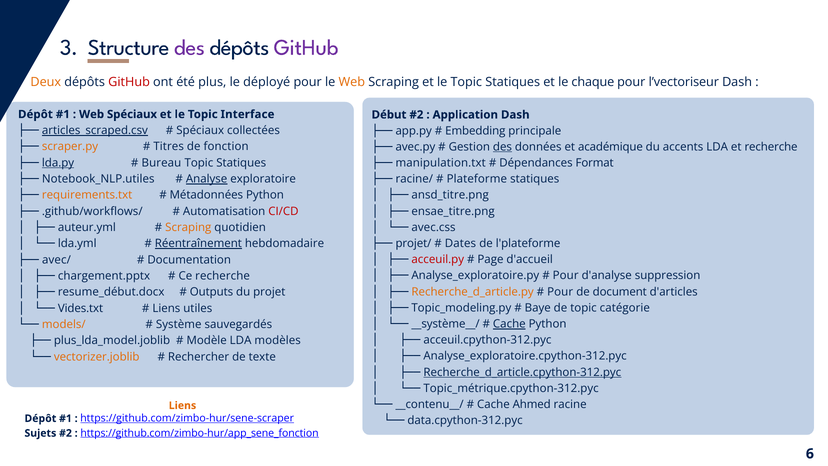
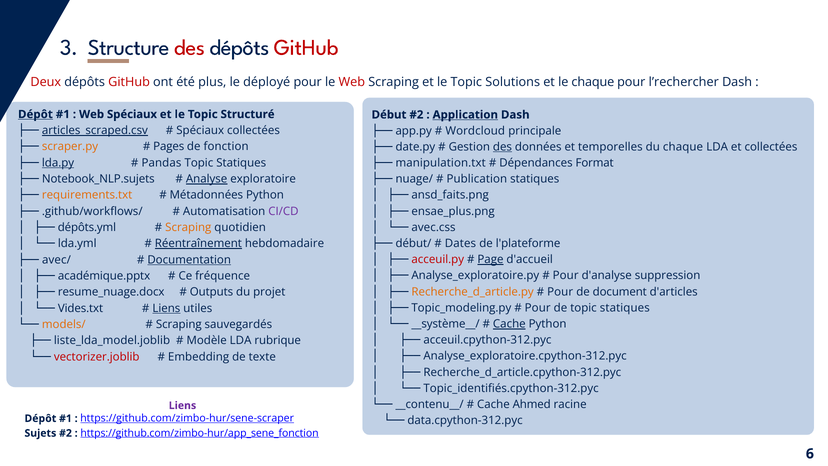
des colour: purple -> red (189, 47)
GitHub colour: purple -> red (306, 47)
Deux colour: orange -> red (46, 82)
Web colour: orange -> red (352, 82)
le Topic Statiques: Statiques -> Solutions (513, 82)
l’vectoriseur: l’vectoriseur -> l’rechercher (684, 82)
Dépôt underline: none -> present (35, 114)
Interface: Interface -> Structuré (248, 114)
Application underline: none -> present (465, 115)
Embedding: Embedding -> Wordcloud (475, 131)
Titres: Titres -> Pages (169, 147)
avec.py: avec.py -> date.py (415, 147)
académique: académique -> temporelles (610, 147)
du accents: accents -> chaque (683, 147)
et recherche: recherche -> collectées (771, 147)
Bureau: Bureau -> Pandas (161, 163)
Notebook_NLP.utiles: Notebook_NLP.utiles -> Notebook_NLP.sujets (98, 179)
racine/: racine/ -> nuage/ (414, 179)
Plateforme: Plateforme -> Publication (477, 179)
ansd_titre.png: ansd_titre.png -> ansd_faits.png (450, 195)
CI/CD colour: red -> purple (283, 211)
ensae_titre.png: ensae_titre.png -> ensae_plus.png (453, 211)
auteur.yml: auteur.yml -> dépôts.yml (87, 227)
projet/: projet/ -> début/ (413, 243)
Page underline: none -> present (490, 259)
Documentation underline: none -> present (189, 260)
chargement.pptx: chargement.pptx -> académique.pptx (104, 276)
Ce recherche: recherche -> fréquence (223, 276)
resume_début.docx: resume_début.docx -> resume_nuage.docx (111, 292)
Baye: Baye -> Pour (538, 308)
de topic catégorie: catégorie -> statiques (625, 308)
Liens underline: none -> present (166, 308)
Système: Système -> Scraping (179, 324)
plus_lda_model.joblib: plus_lda_model.joblib -> liste_lda_model.joblib (112, 340)
modèles: modèles -> rubrique (278, 340)
vectorizer.joblib colour: orange -> red (97, 357)
Rechercher: Rechercher -> Embedding (199, 357)
Recherche_d_article.cpython-312.pyc underline: present -> none (522, 372)
Topic_métrique.cpython-312.pyc: Topic_métrique.cpython-312.pyc -> Topic_identifiés.cpython-312.pyc (511, 388)
Liens colour: orange -> purple (182, 405)
